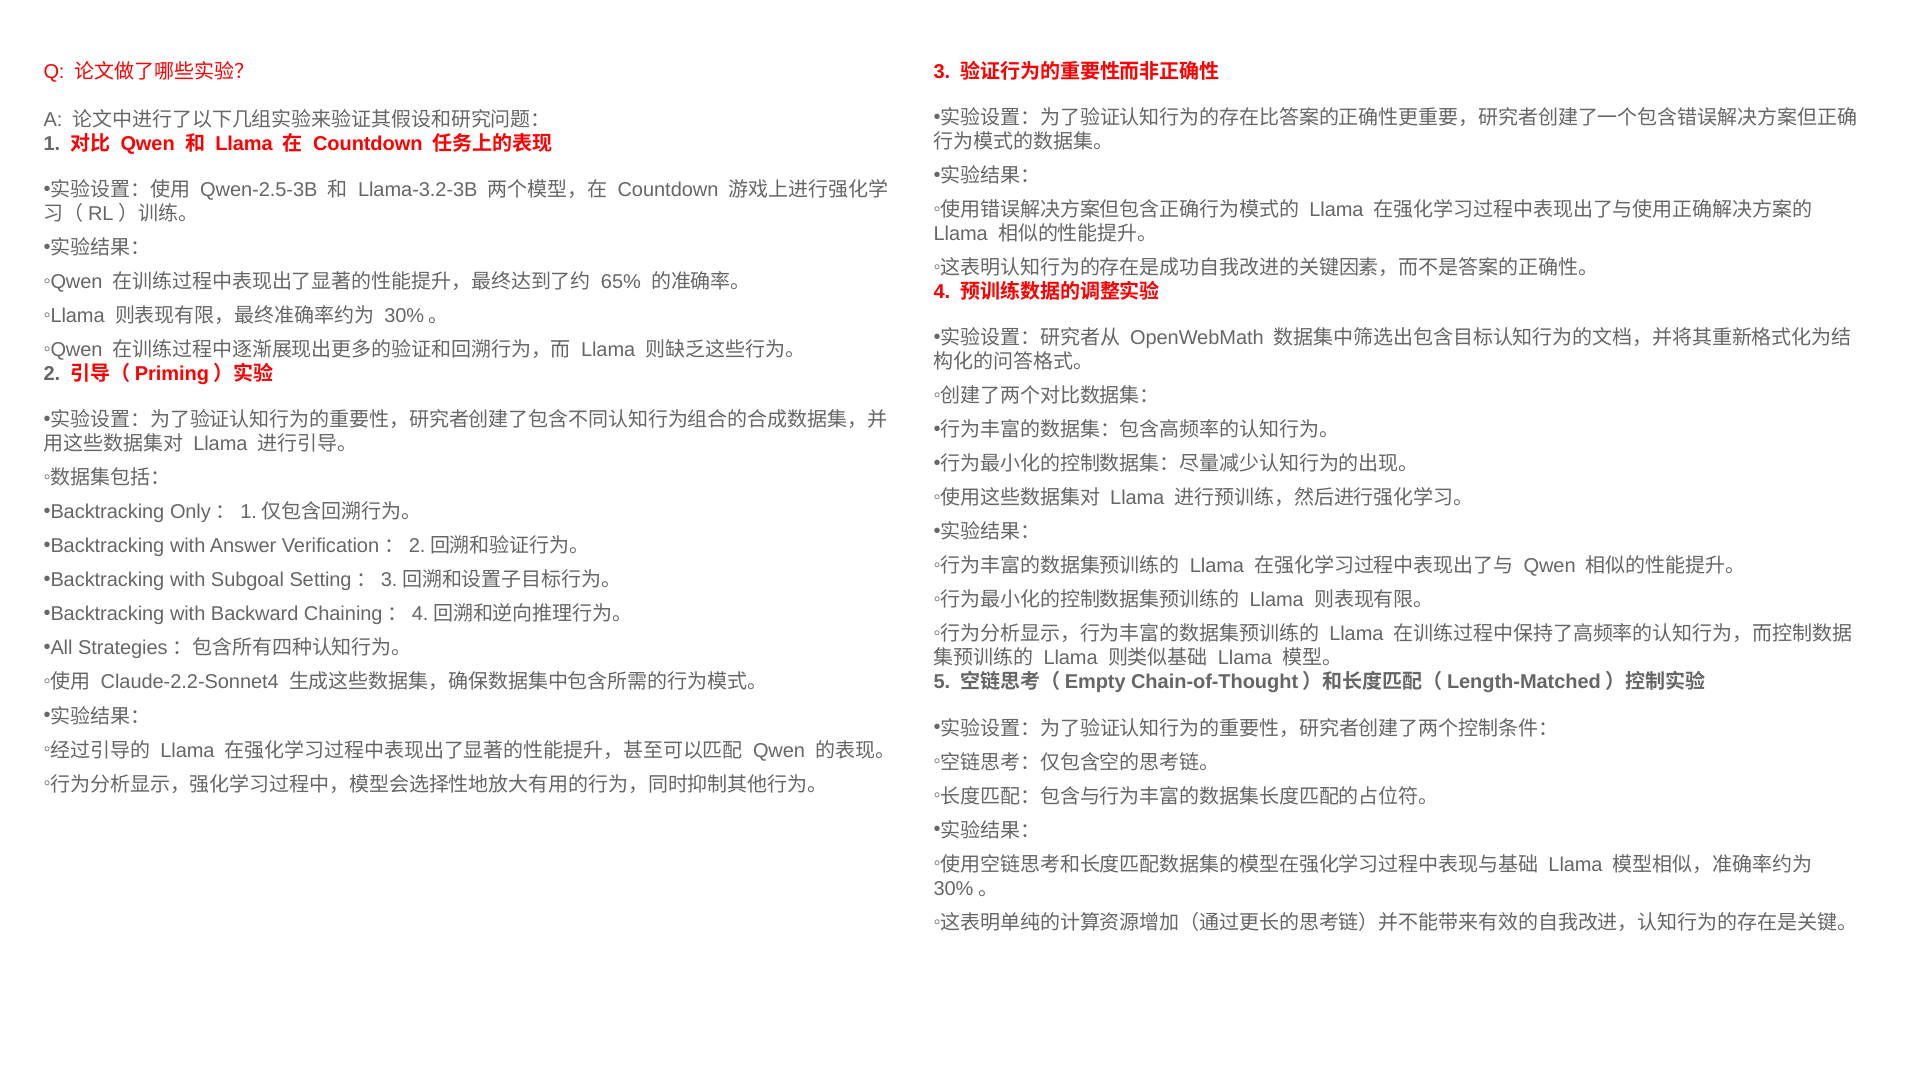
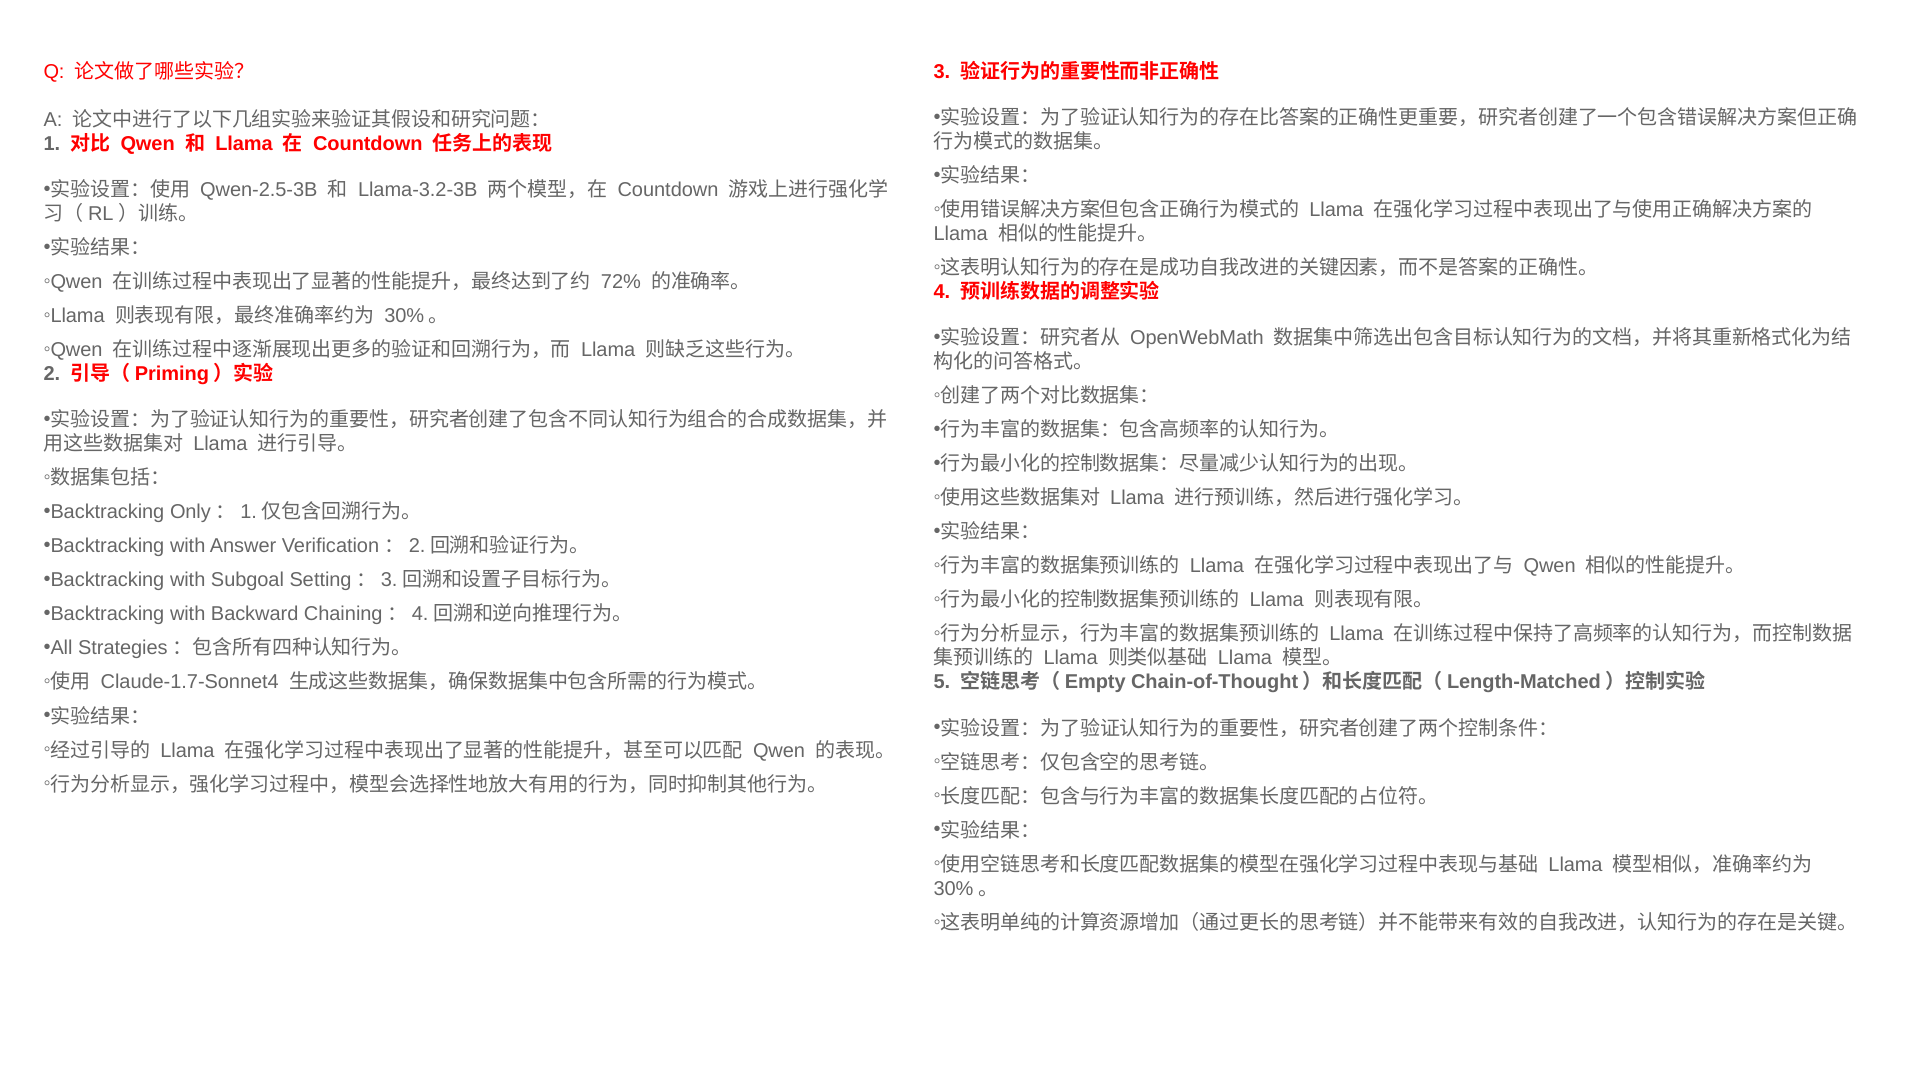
65%: 65% -> 72% (621, 282)
Claude-2.2-Sonnet4: Claude-2.2-Sonnet4 -> Claude-1.7-Sonnet4 (190, 682)
